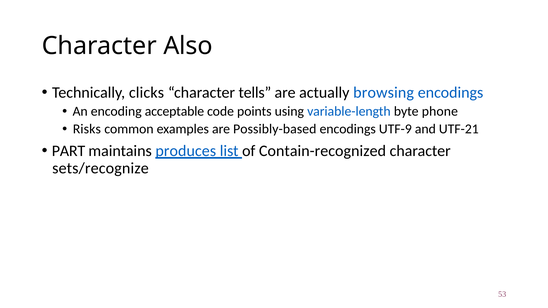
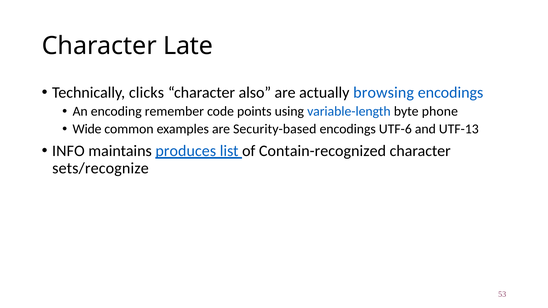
Also: Also -> Late (188, 46)
tells: tells -> also (255, 93)
acceptable: acceptable -> remember (174, 112)
Risks: Risks -> Wide (87, 129)
Possibly-based: Possibly-based -> Security-based (275, 129)
UTF-9: UTF-9 -> UTF-6 (395, 129)
UTF-21: UTF-21 -> UTF-13 (459, 129)
PART: PART -> INFO (68, 151)
